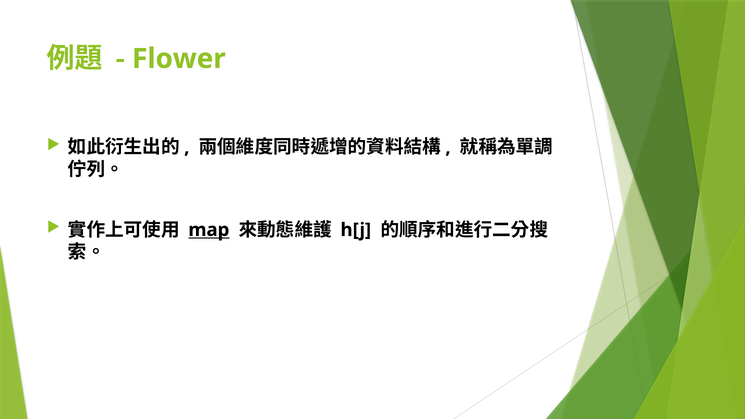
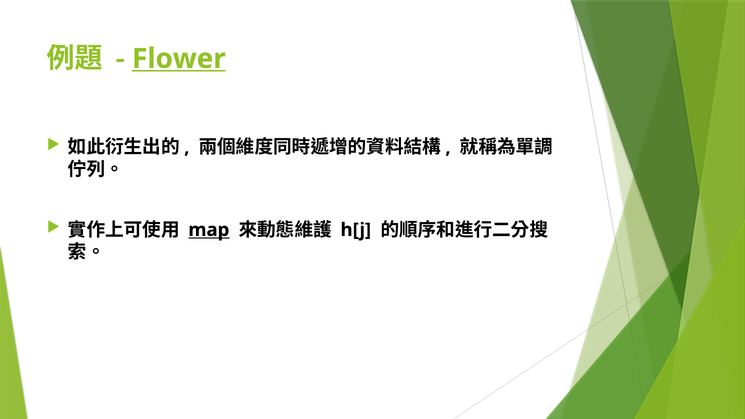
Flower underline: none -> present (179, 59)
